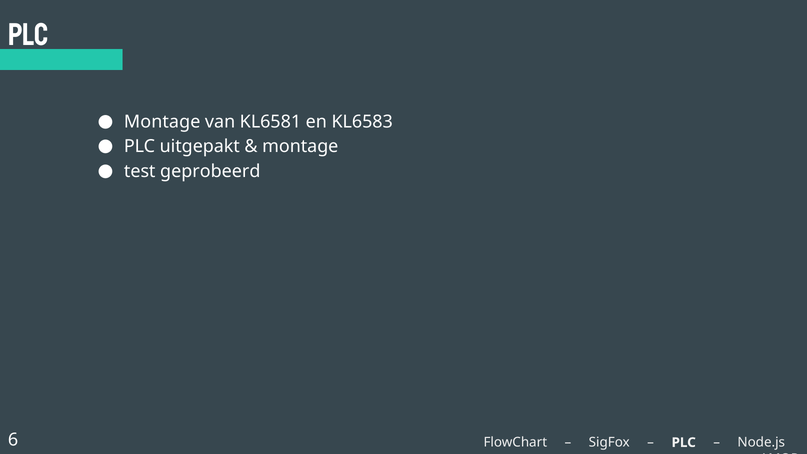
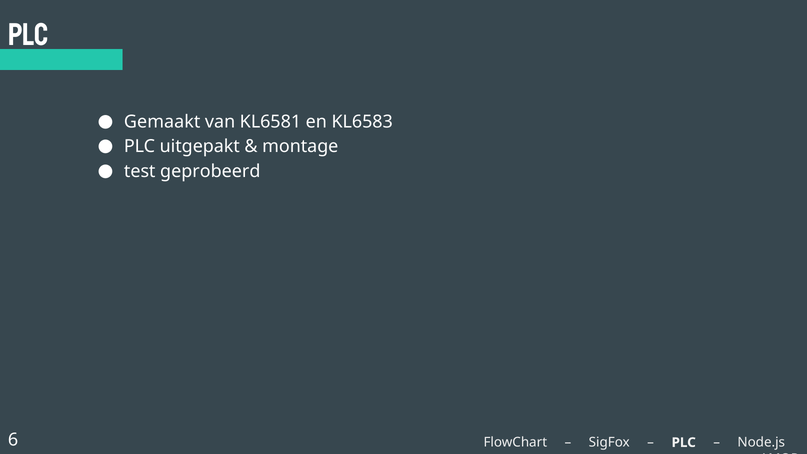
Montage: Montage -> Gemaakt (162, 122)
